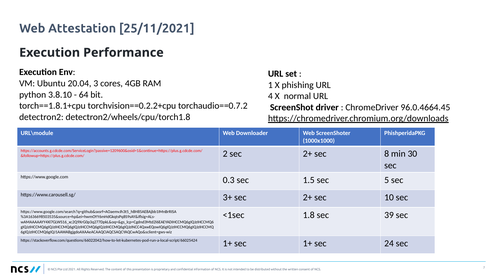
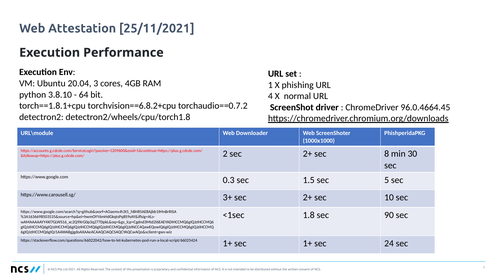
torchvision==0.2.2+cpu: torchvision==0.2.2+cpu -> torchvision==6.8.2+cpu (132, 106)
39: 39 -> 90 (389, 215)
